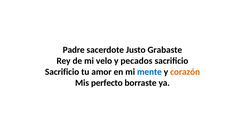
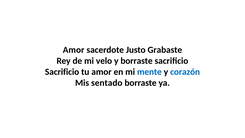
Padre: Padre -> Amor (74, 50)
y pecados: pecados -> borraste (137, 61)
corazón colour: orange -> blue (185, 72)
perfecto: perfecto -> sentado (107, 83)
